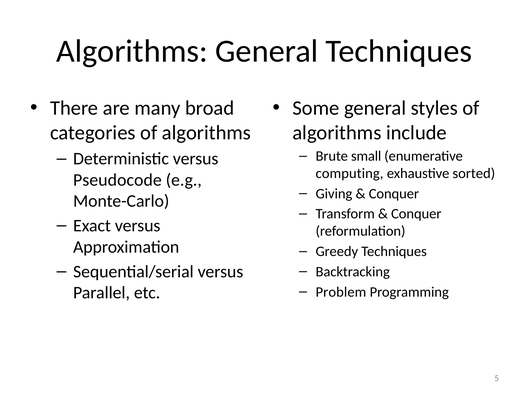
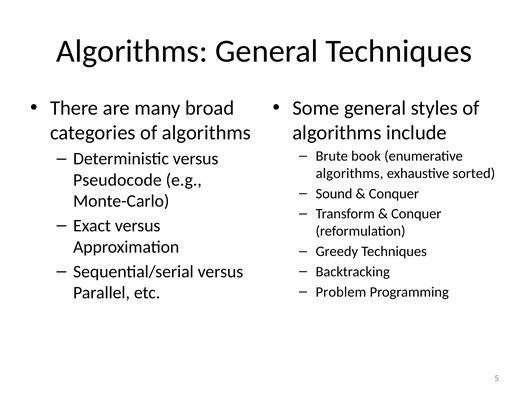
small: small -> book (366, 156)
computing: computing -> algorithms (350, 174)
Giving: Giving -> Sound (334, 194)
